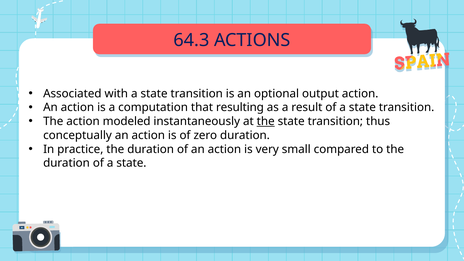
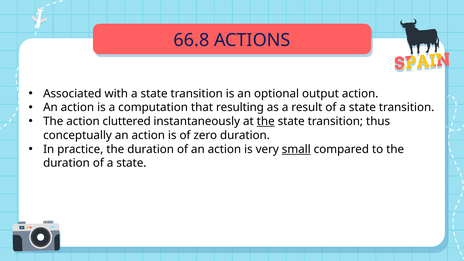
64.3: 64.3 -> 66.8 (192, 40)
modeled: modeled -> cluttered (127, 121)
small underline: none -> present (296, 149)
